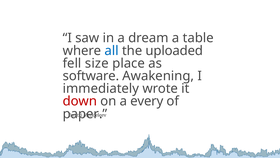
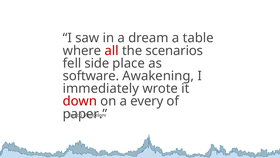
all colour: blue -> red (112, 51)
uploaded: uploaded -> scenarios (174, 51)
size: size -> side (97, 63)
